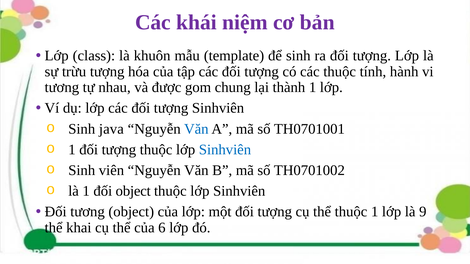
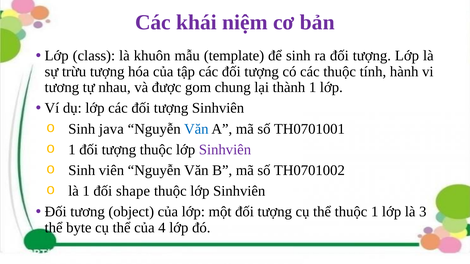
Sinhviên colour: blue -> purple (225, 150)
đối object: object -> shape (133, 191)
9: 9 -> 3 (423, 212)
khai: khai -> byte (79, 228)
6: 6 -> 4 (162, 228)
